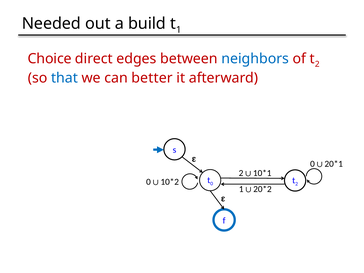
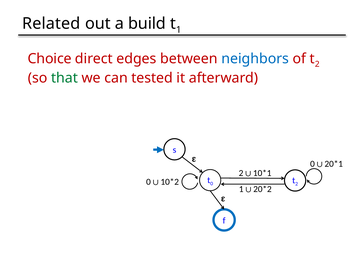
Needed: Needed -> Related (51, 24)
that colour: blue -> green (64, 78)
better: better -> tested (152, 78)
